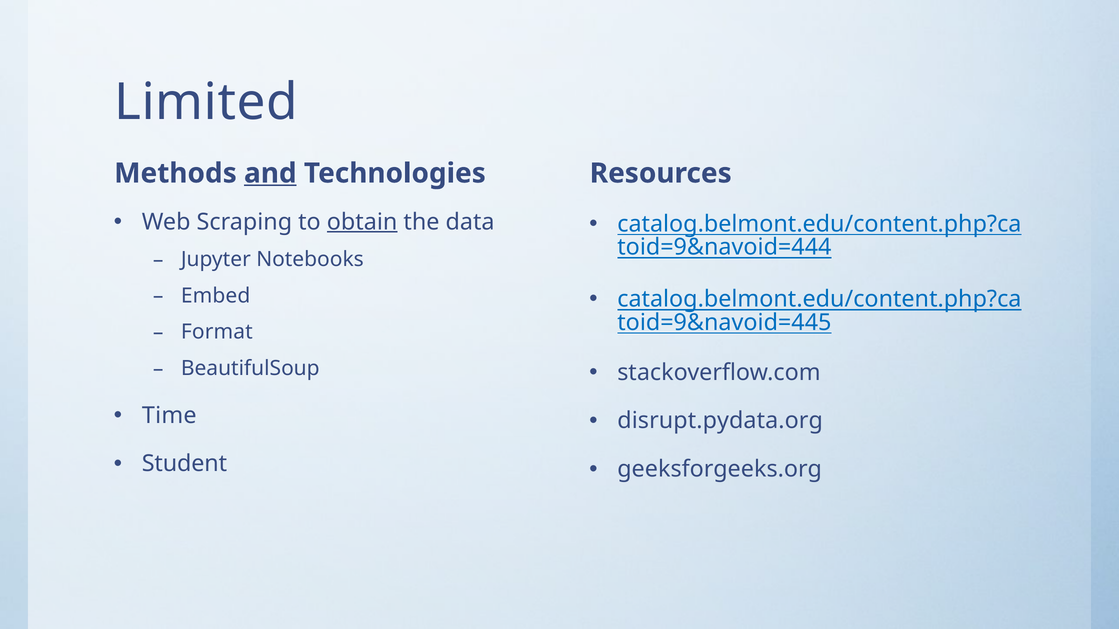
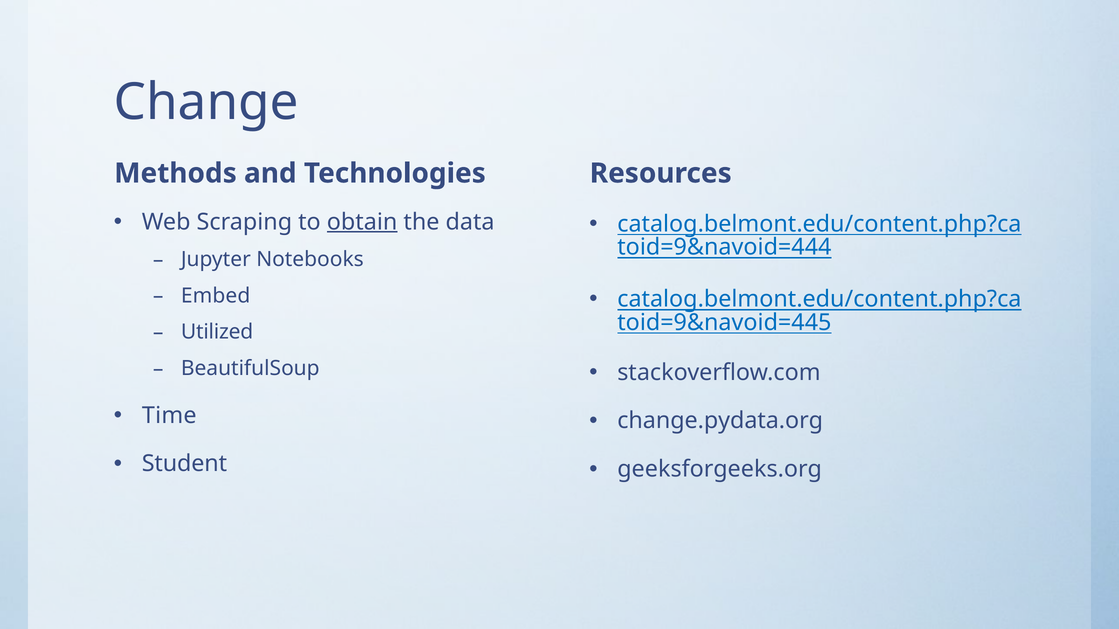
Limited: Limited -> Change (206, 102)
and underline: present -> none (270, 173)
Format: Format -> Utilized (217, 332)
disrupt.pydata.org: disrupt.pydata.org -> change.pydata.org (720, 421)
